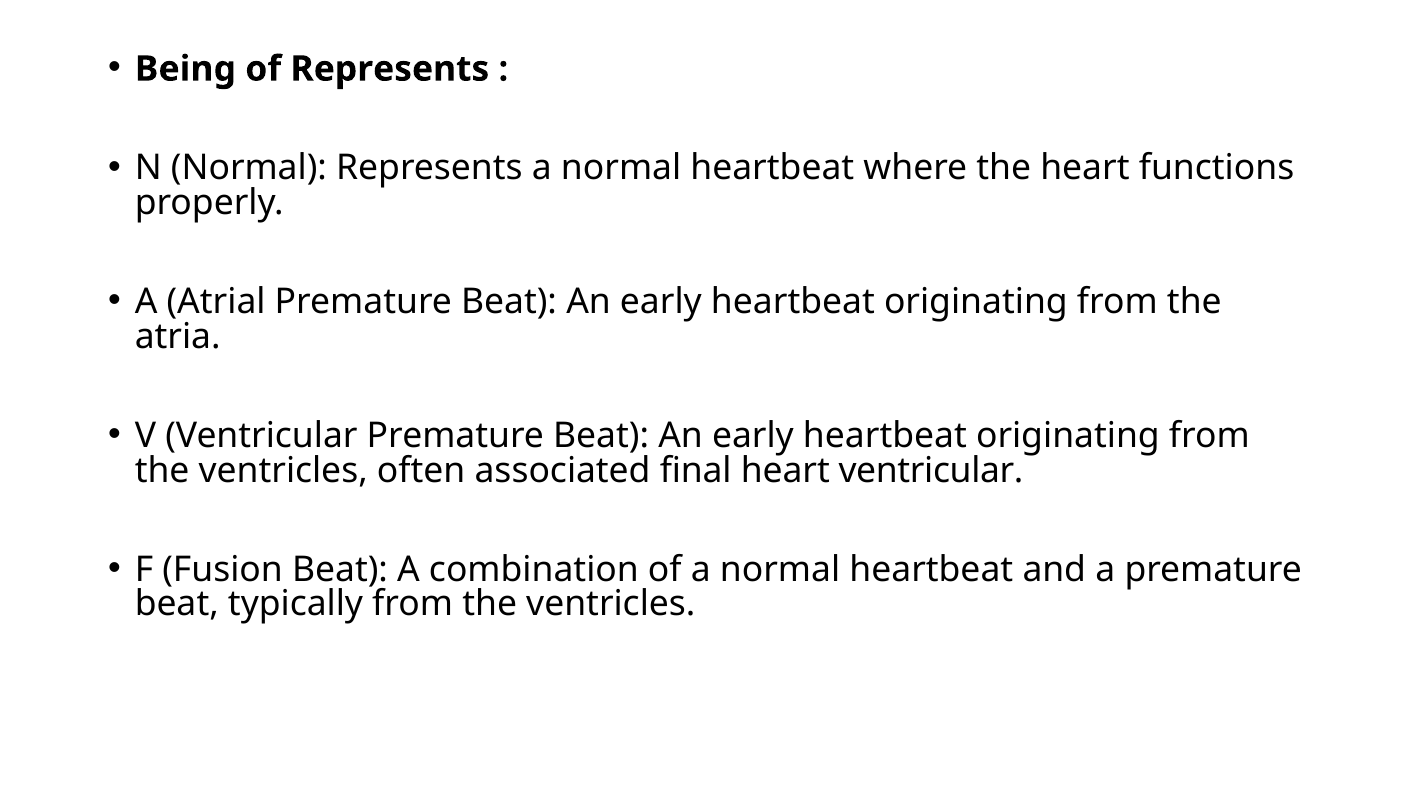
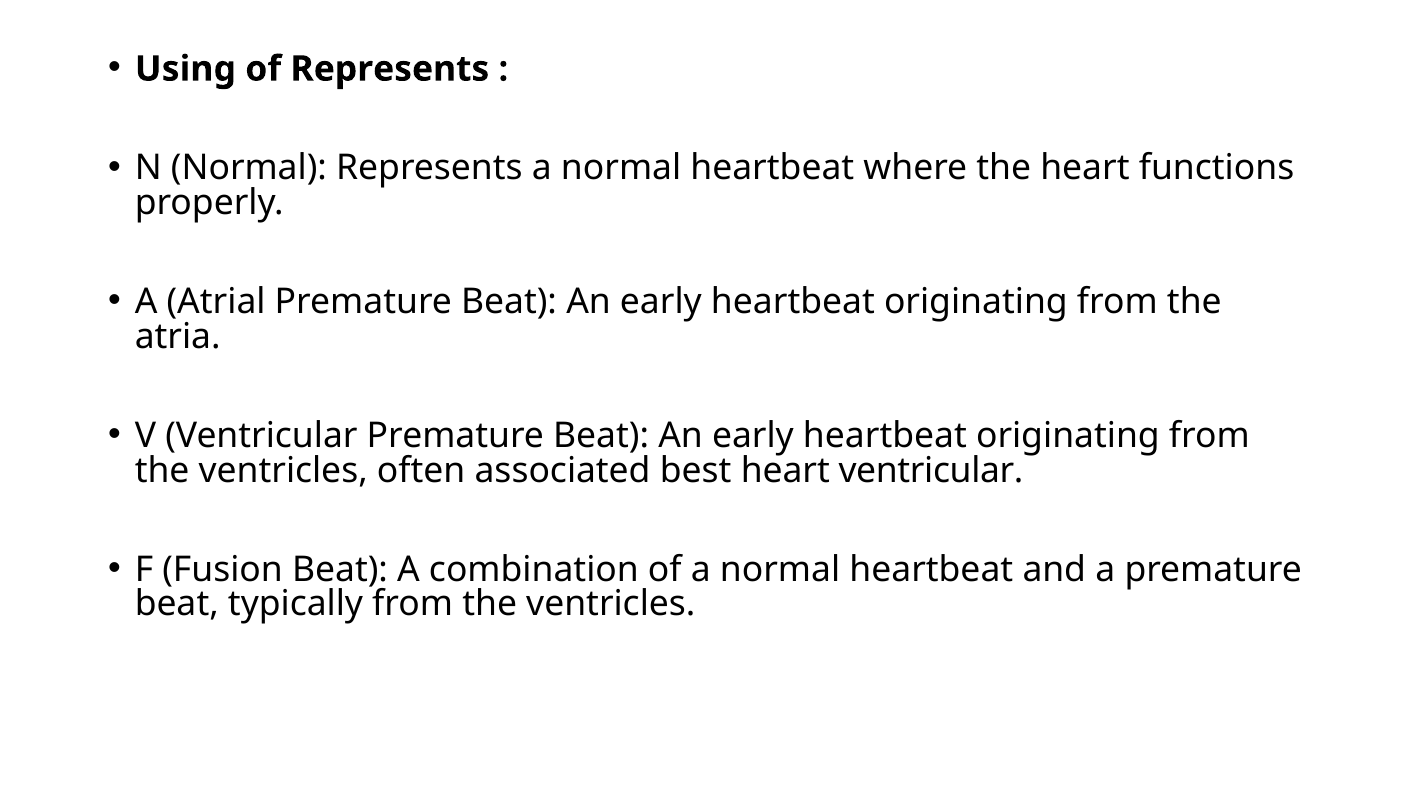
Being: Being -> Using (185, 69)
final: final -> best (696, 470)
